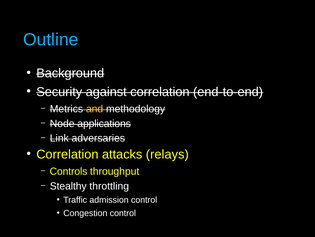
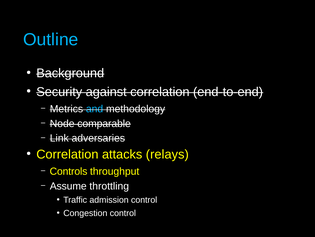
and colour: yellow -> light blue (95, 109)
applications: applications -> comparable (104, 123)
Stealthy: Stealthy -> Assume (68, 186)
